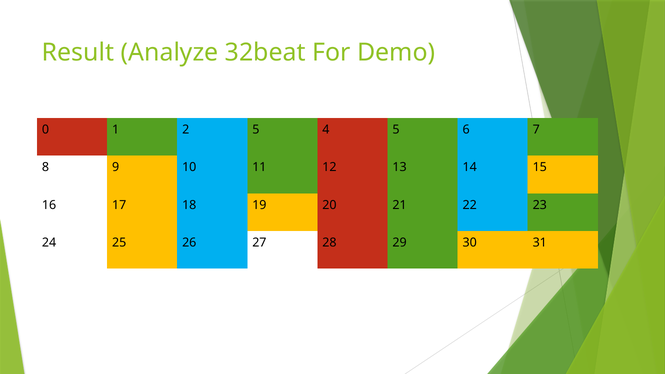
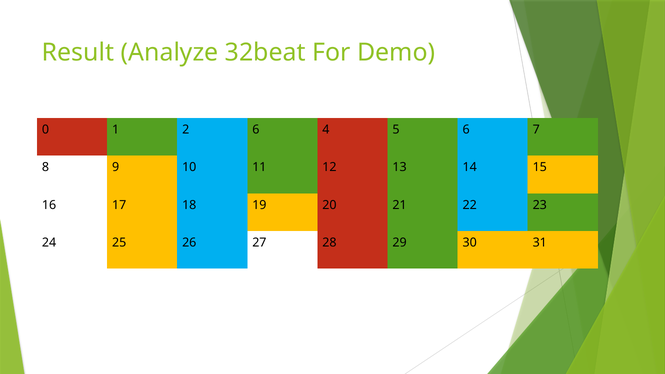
2 5: 5 -> 6 (256, 130)
